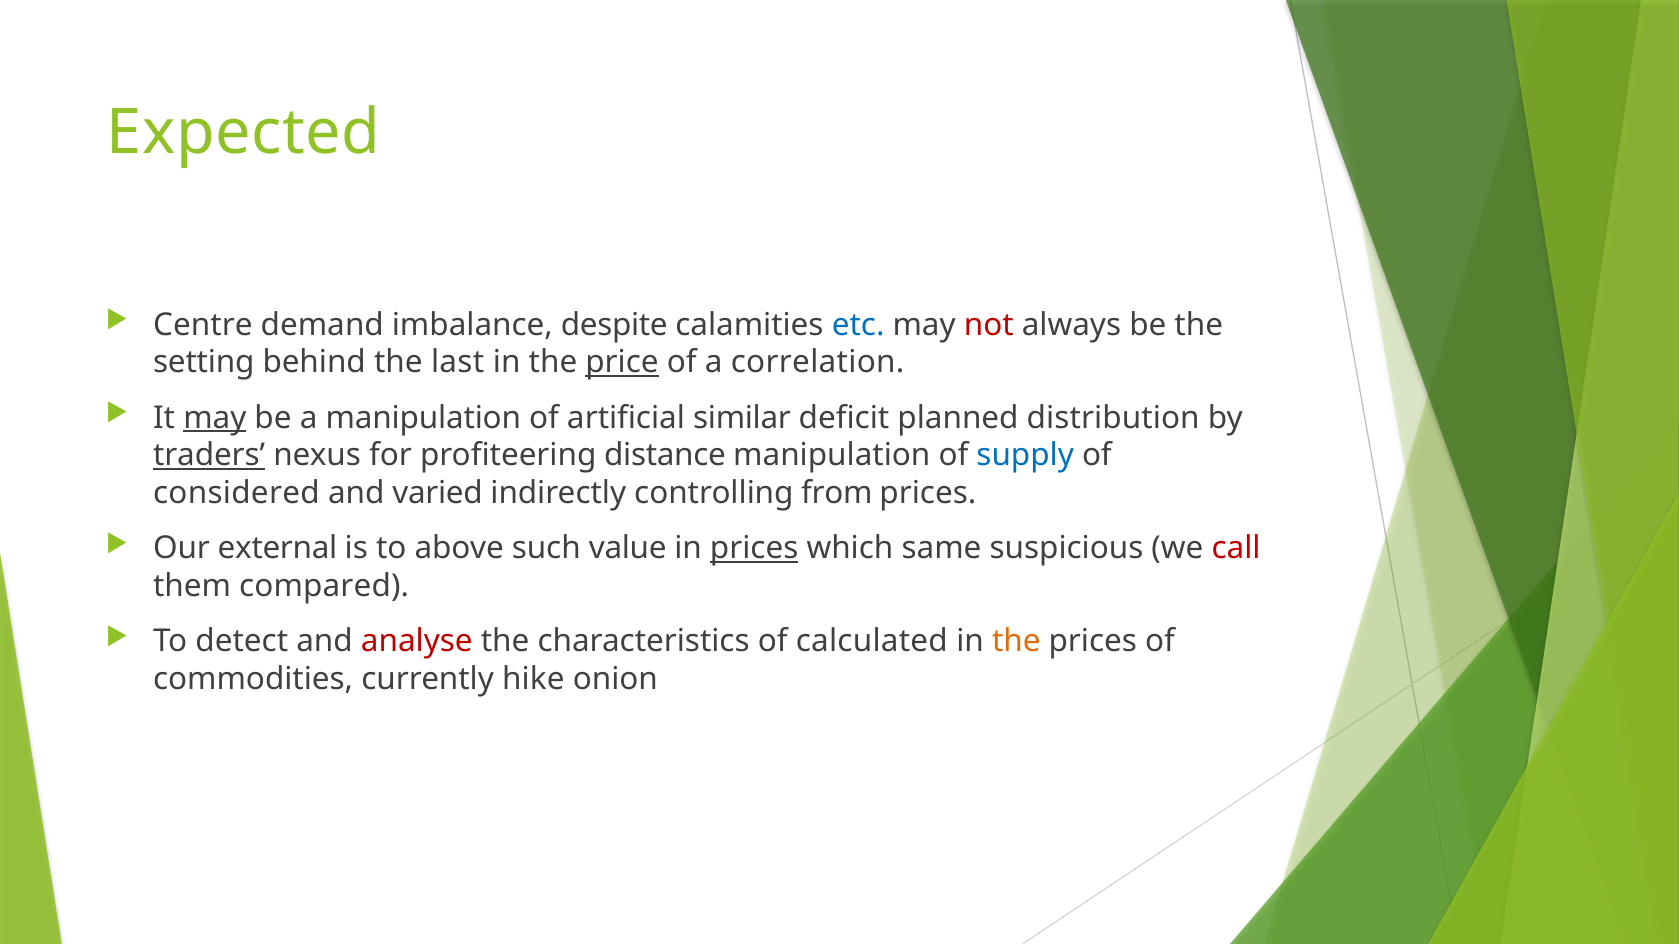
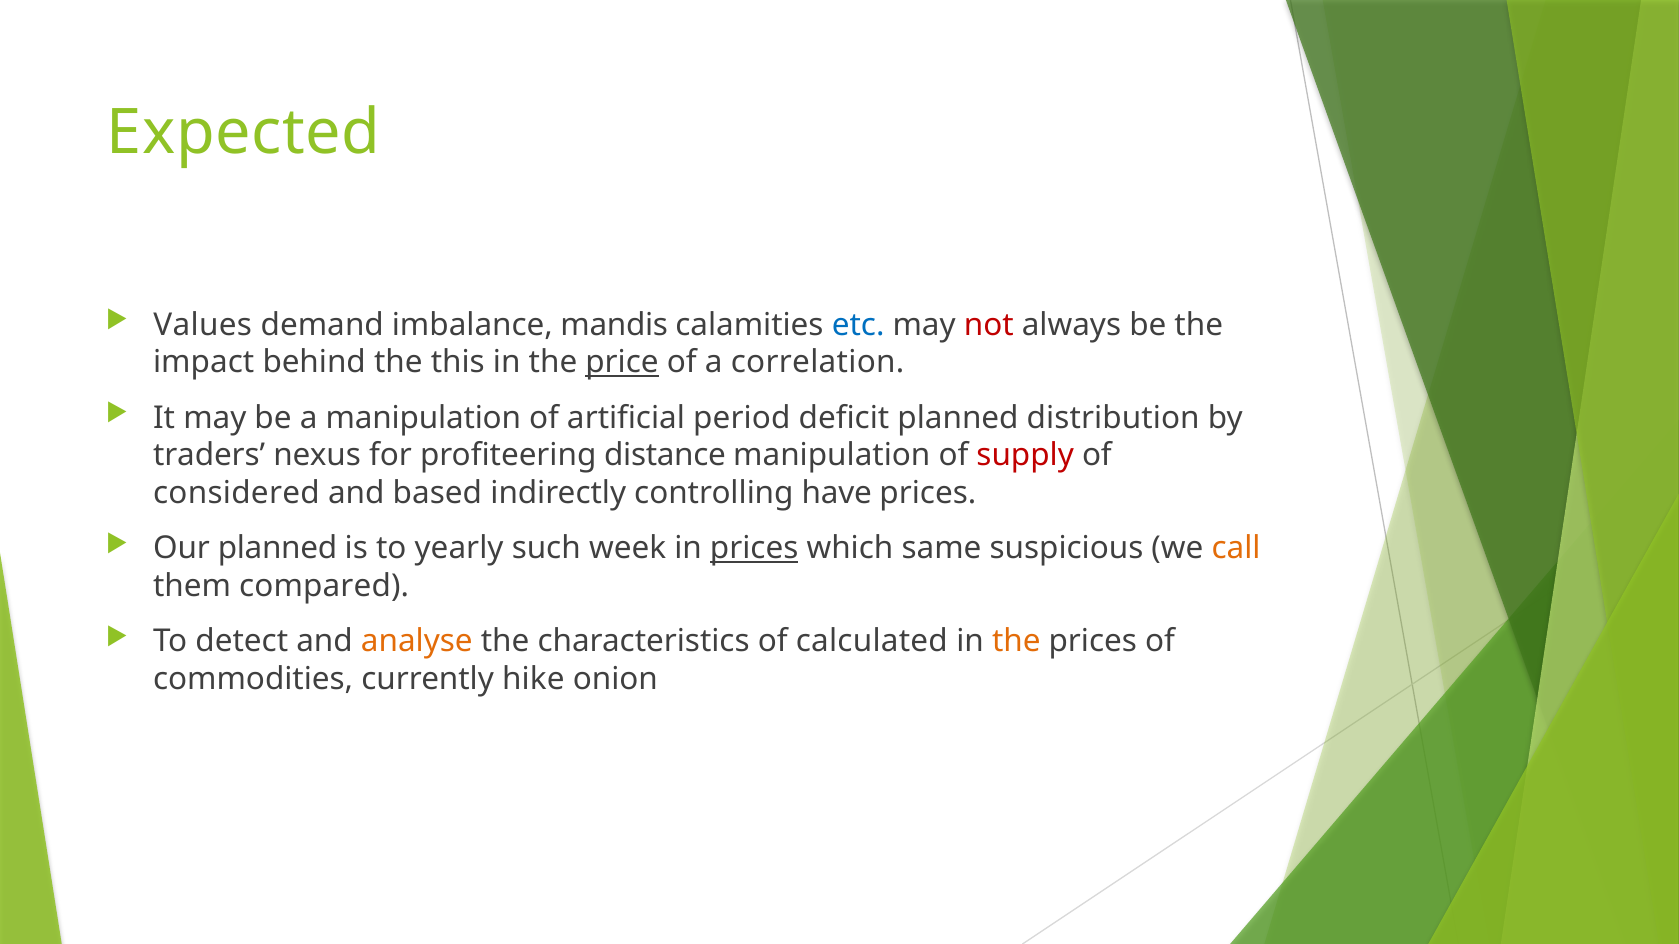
Centre: Centre -> Values (203, 325)
despite: despite -> mandis (614, 325)
setting: setting -> impact (204, 363)
last: last -> this (458, 363)
may underline: present -> none (215, 418)
similar: similar -> period (742, 418)
traders underline: present -> none (209, 456)
supply colour: blue -> red (1025, 456)
varied: varied -> based (437, 494)
from: from -> have (837, 494)
Our external: external -> planned (278, 549)
above: above -> yearly (459, 549)
value: value -> week (628, 549)
call colour: red -> orange (1236, 549)
analyse colour: red -> orange (417, 642)
